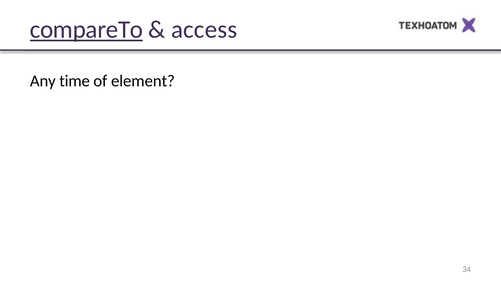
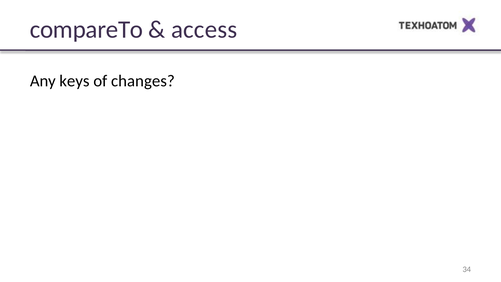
compareTo underline: present -> none (86, 30)
time: time -> keys (74, 81)
element: element -> changes (143, 81)
